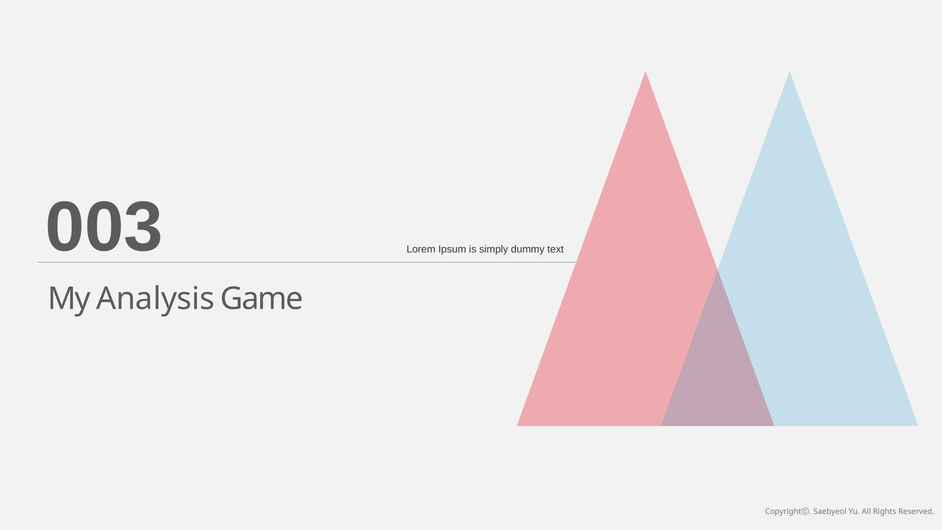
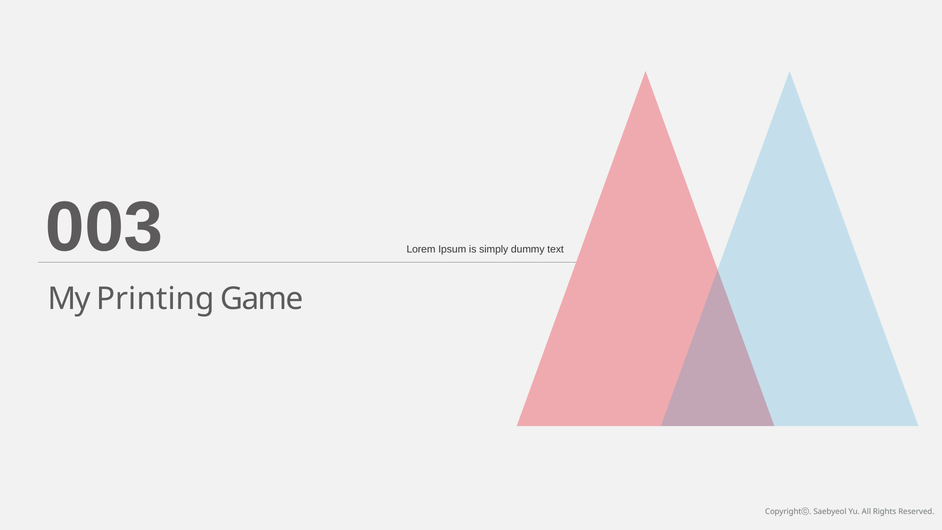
Analysis: Analysis -> Printing (155, 299)
